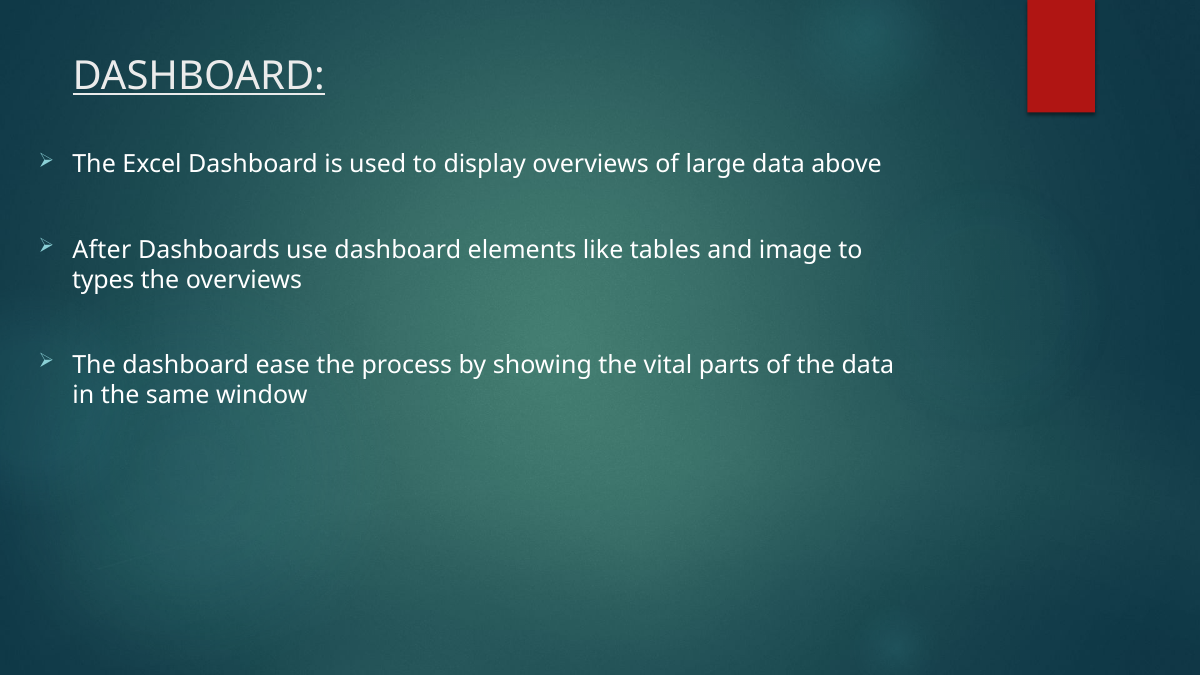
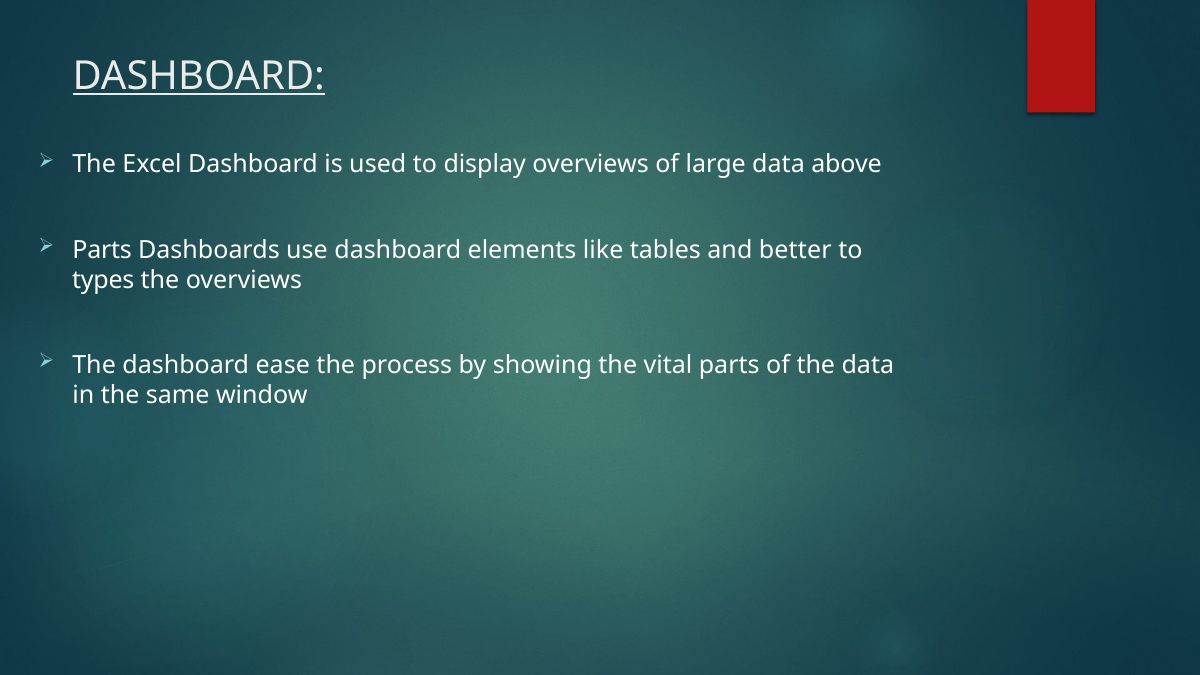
After: After -> Parts (102, 250)
image: image -> better (795, 250)
